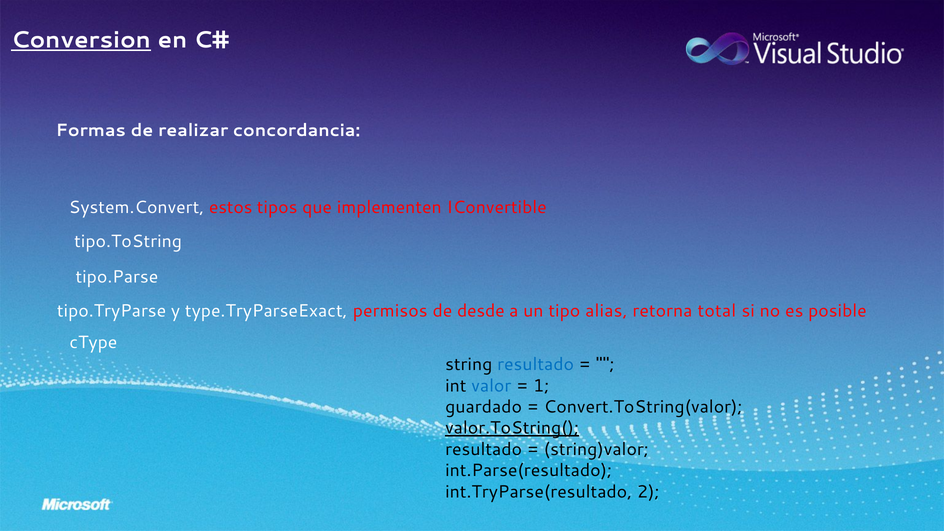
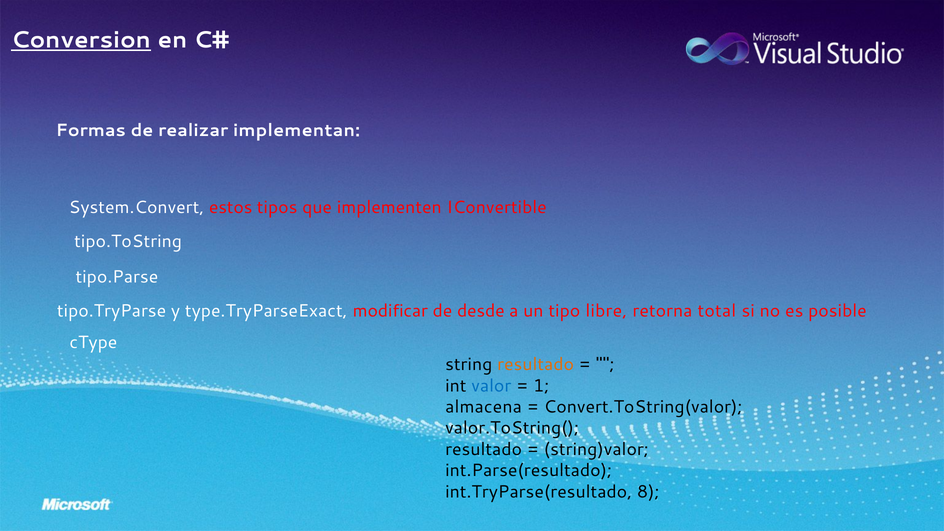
concordancia: concordancia -> implementan (297, 130)
permisos: permisos -> modificar (390, 311)
alias: alias -> libre (606, 311)
resultado colour: blue -> orange (536, 365)
guardado: guardado -> almacena (484, 407)
valor.ToString( underline: present -> none (512, 428)
2: 2 -> 8 (648, 492)
